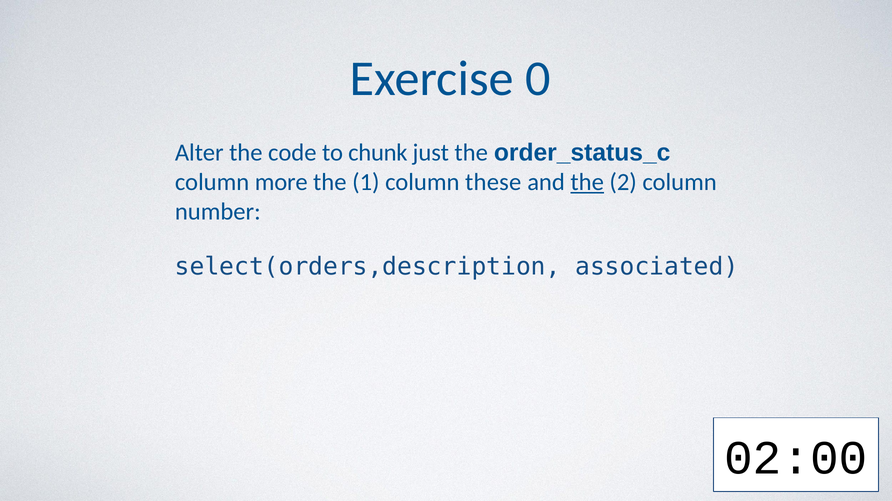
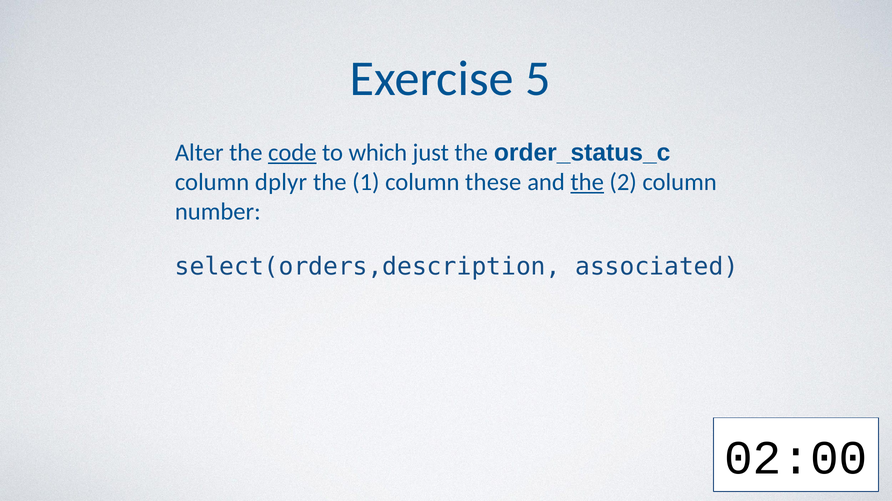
0: 0 -> 5 (538, 79)
code underline: none -> present (292, 153)
chunk: chunk -> which (378, 153)
more: more -> dplyr (281, 183)
